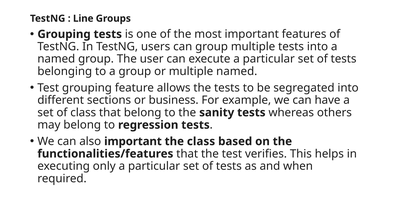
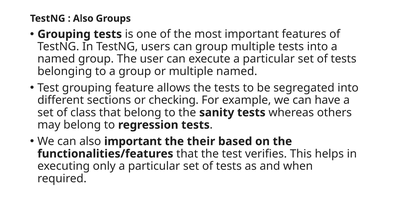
Line: Line -> Also (83, 19)
business: business -> checking (174, 100)
the class: class -> their (201, 142)
